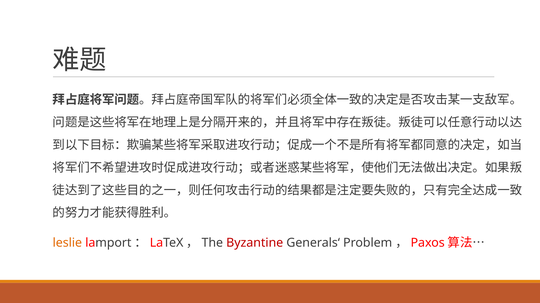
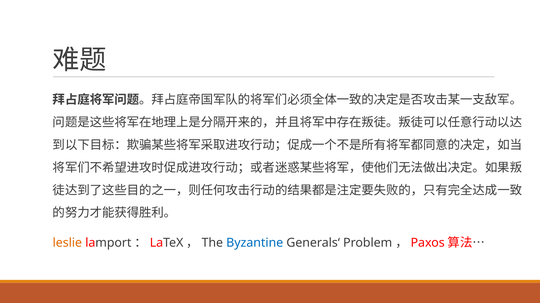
Byzantine colour: red -> blue (255, 243)
